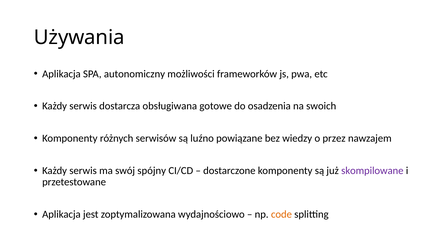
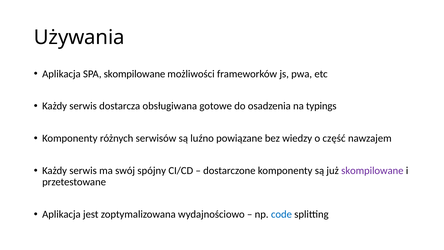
SPA autonomiczny: autonomiczny -> skompilowane (135, 74)
swoich: swoich -> typings (321, 106)
przez: przez -> część (334, 138)
code colour: orange -> blue (281, 214)
